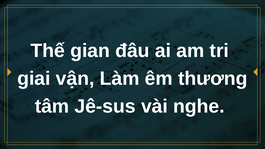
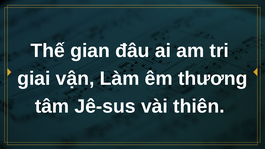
nghe: nghe -> thiên (199, 106)
